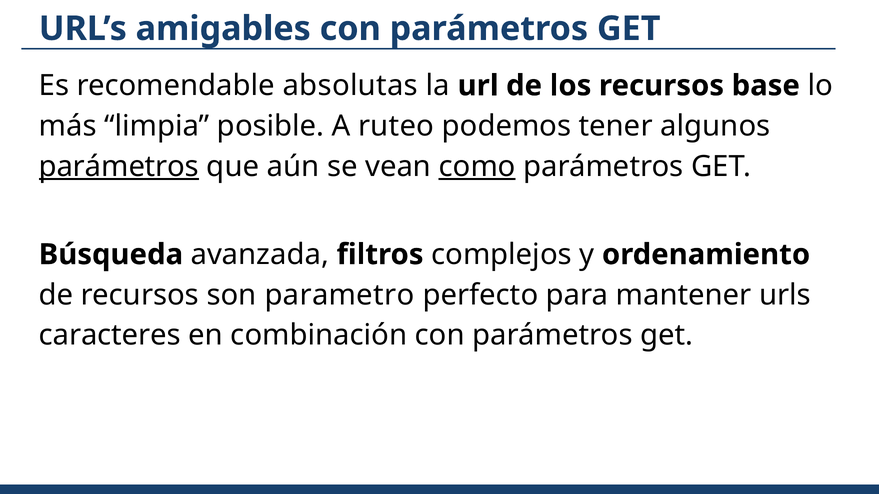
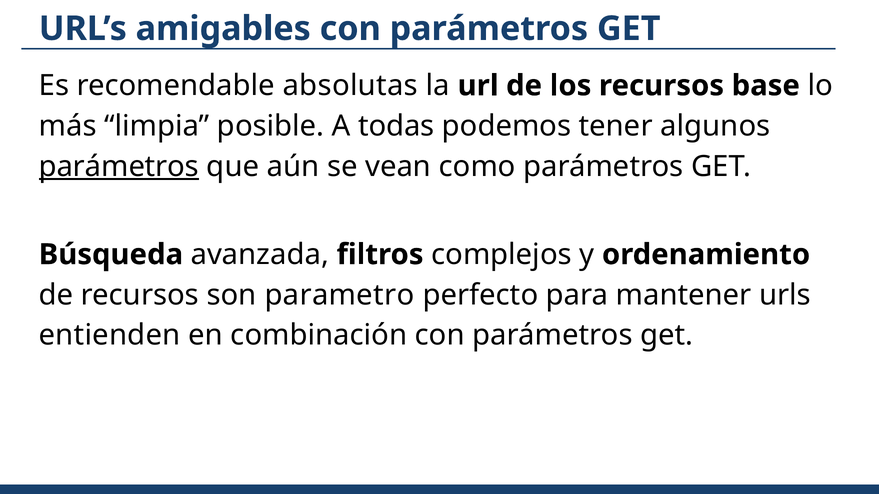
ruteo: ruteo -> todas (396, 126)
como underline: present -> none (477, 167)
caracteres: caracteres -> entienden (110, 336)
